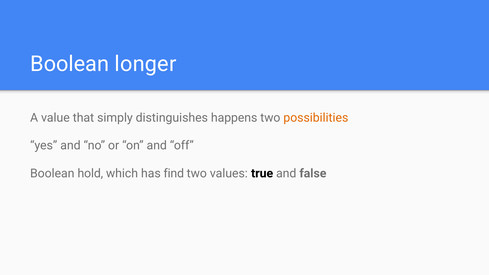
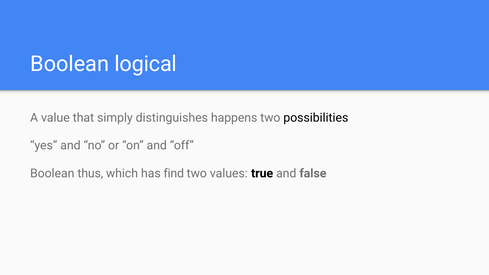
longer: longer -> logical (146, 64)
possibilities colour: orange -> black (316, 118)
hold: hold -> thus (90, 173)
